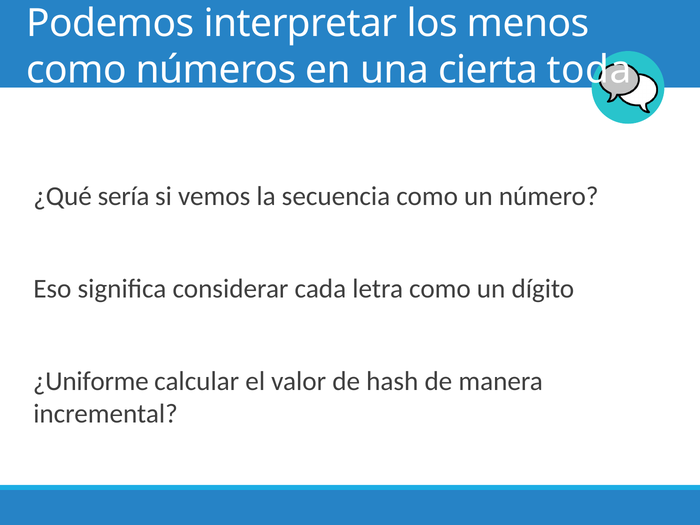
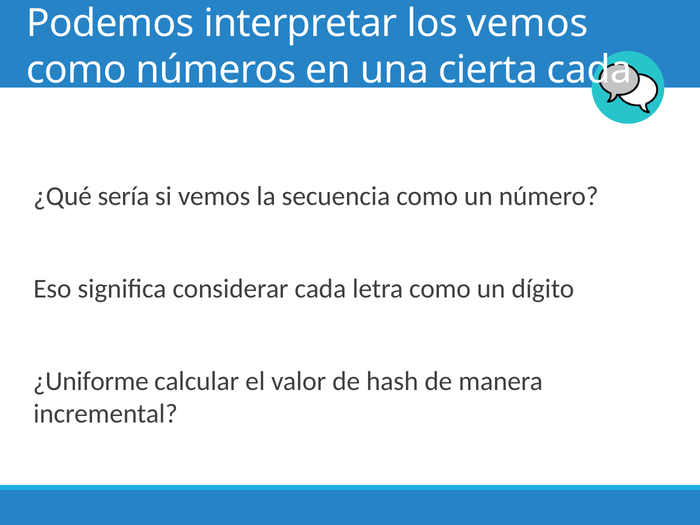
los menos: menos -> vemos (528, 23)
cierta toda: toda -> cada (589, 70)
